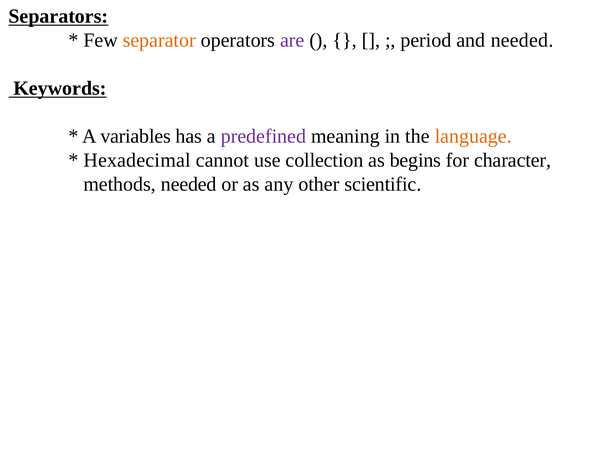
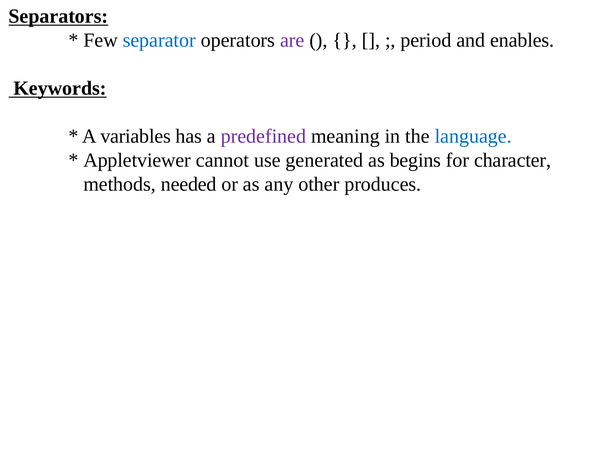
separator colour: orange -> blue (159, 40)
and needed: needed -> enables (522, 40)
language colour: orange -> blue (473, 136)
Hexadecimal: Hexadecimal -> Appletviewer (137, 160)
collection: collection -> generated (324, 160)
scientific: scientific -> produces (383, 184)
